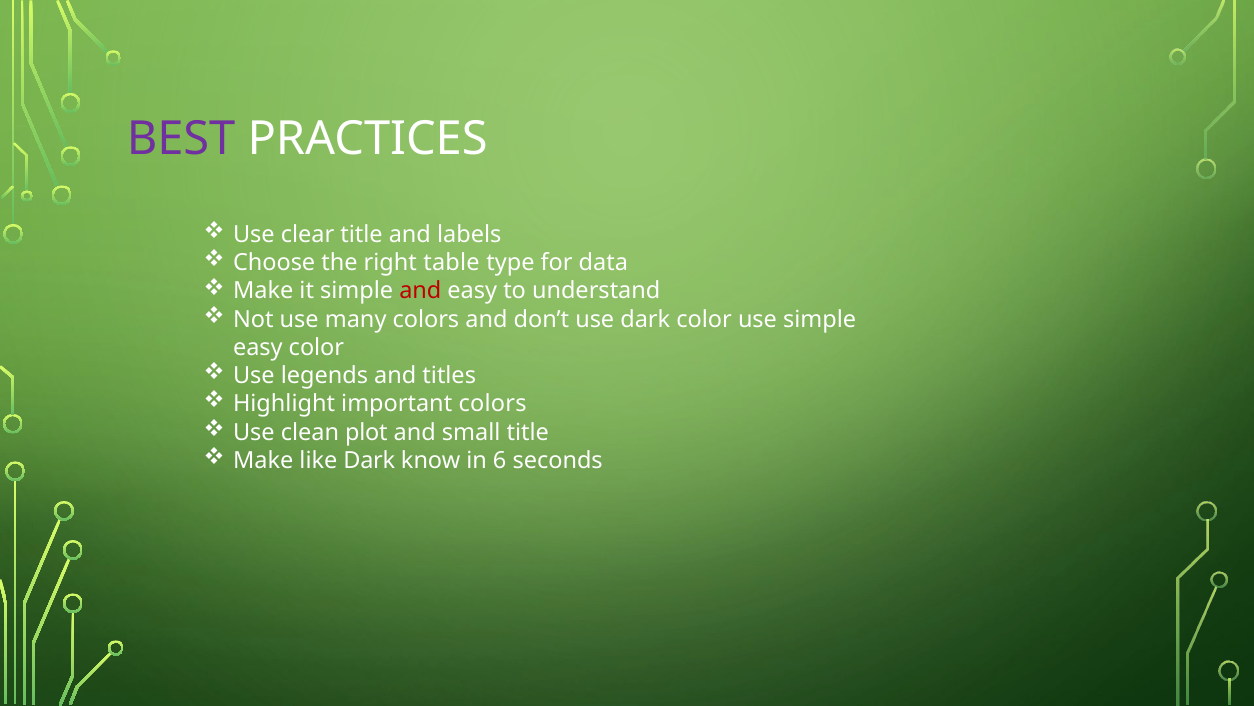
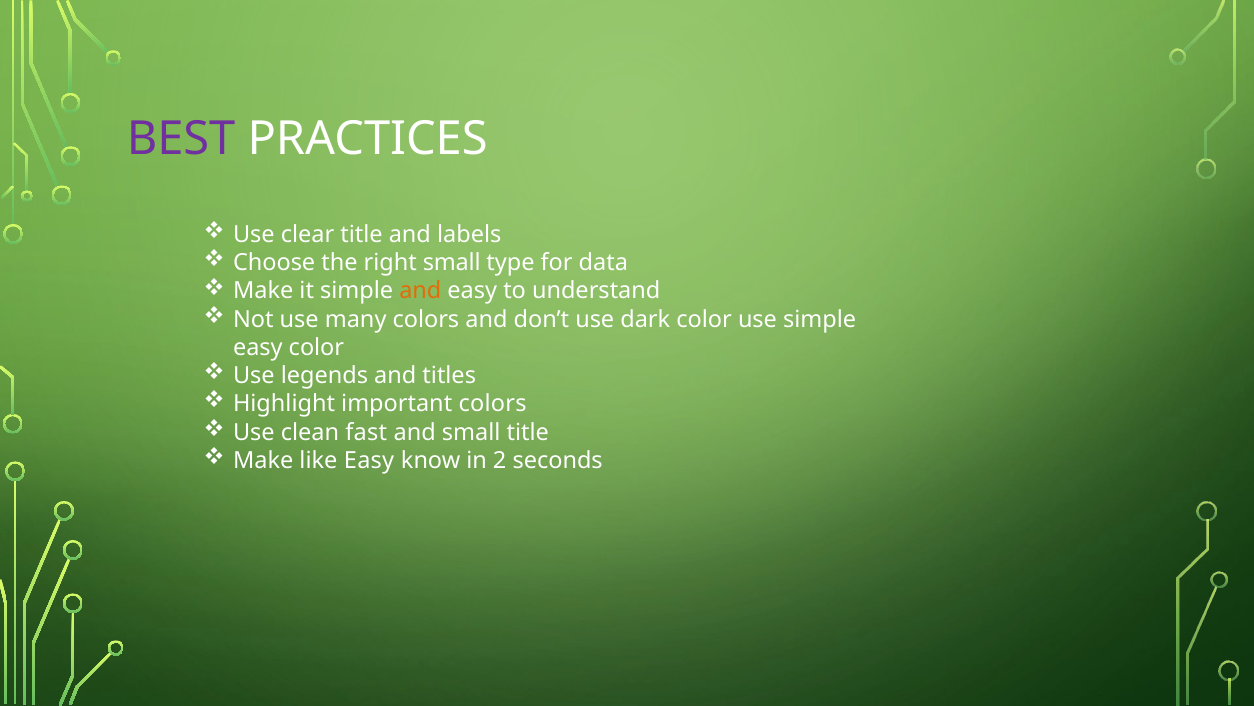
right table: table -> small (452, 263)
and colour: red -> orange (420, 291)
plot: plot -> fast (366, 432)
like Dark: Dark -> Easy (369, 460)
6: 6 -> 2 (500, 460)
